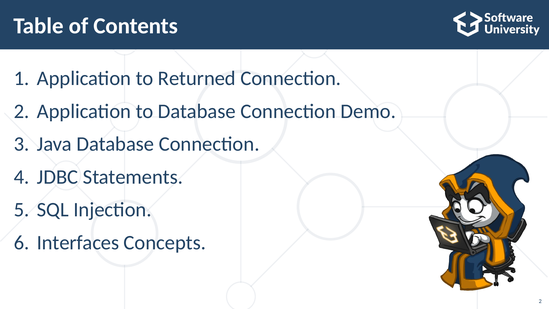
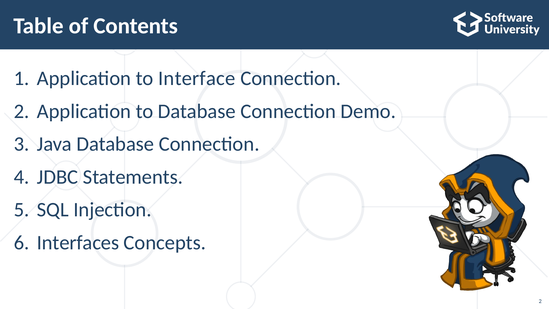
Returned: Returned -> Interface (197, 78)
